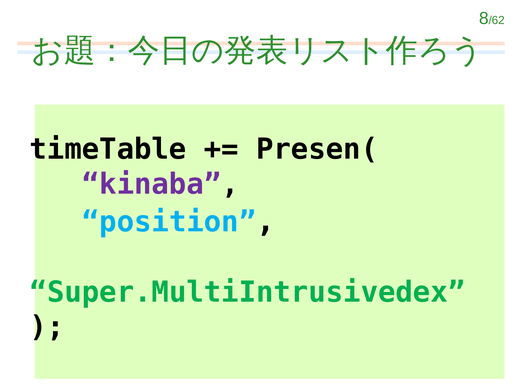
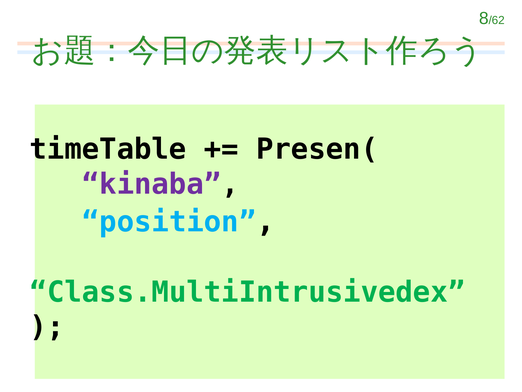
Super.MultiIntrusivedex: Super.MultiIntrusivedex -> Class.MultiIntrusivedex (247, 292)
